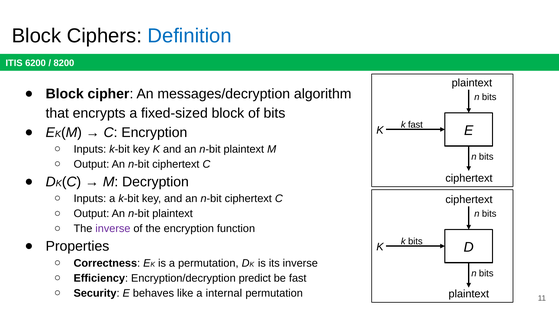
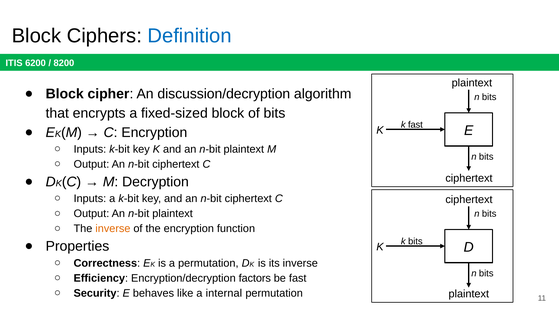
messages/decryption: messages/decryption -> discussion/decryption (224, 94)
inverse colour: purple -> orange (113, 228)
predict: predict -> factors (255, 278)
